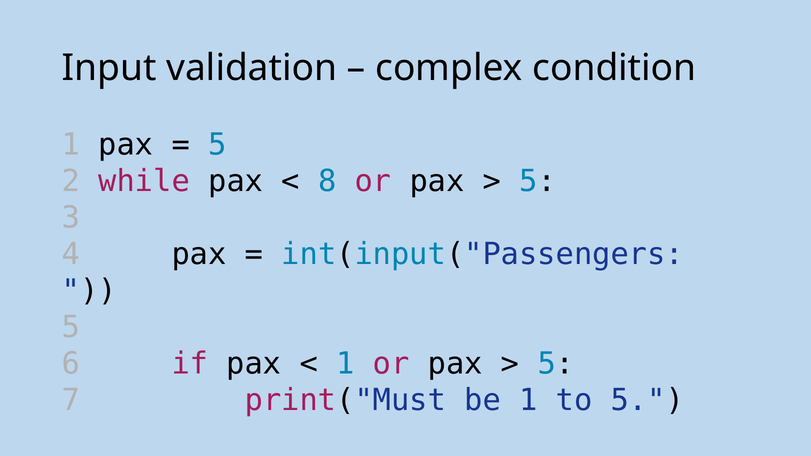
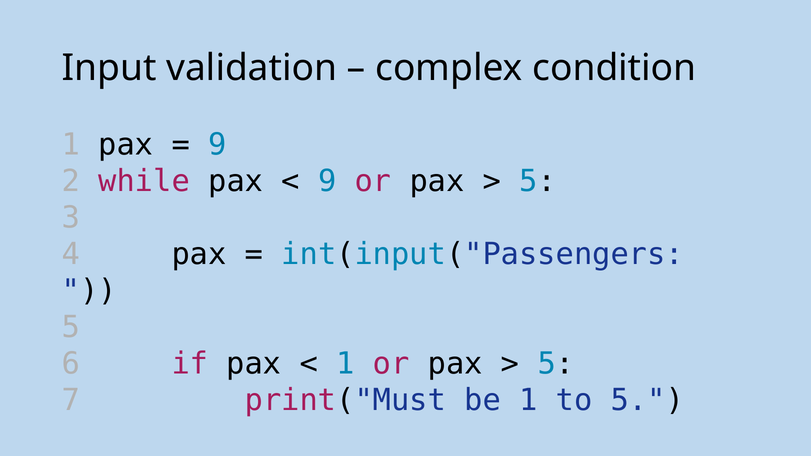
5: 5 -> 9 (217, 145)
8: 8 -> 9 (327, 181)
